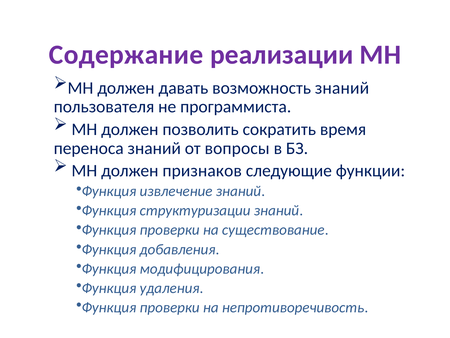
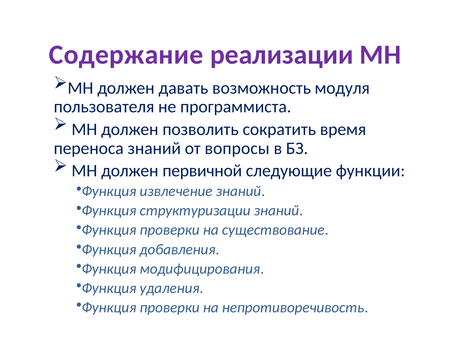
возможность знаний: знаний -> модуля (342, 88)
признаков: признаков -> первичной (202, 171)
